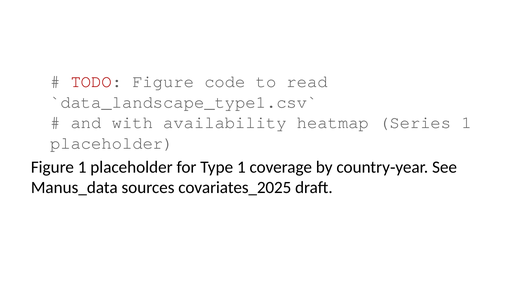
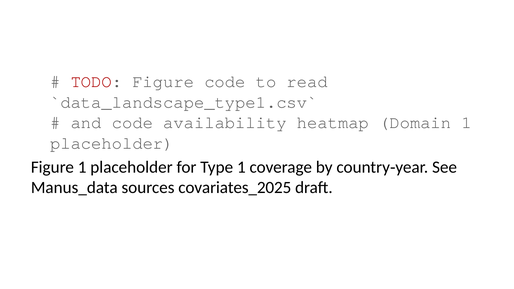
and with: with -> code (132, 123)
Series: Series -> Domain (415, 123)
